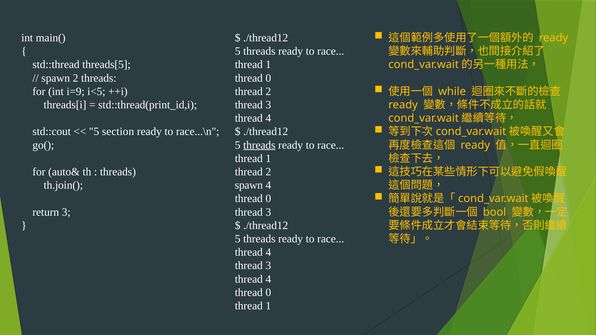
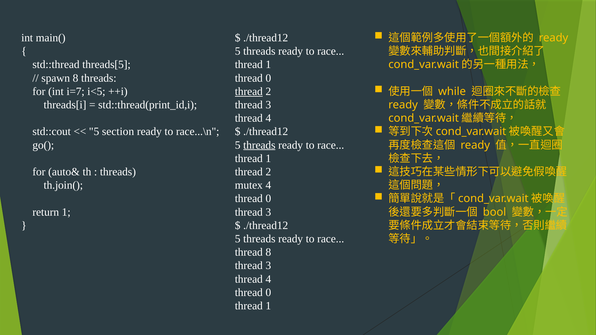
spawn 2: 2 -> 8 (76, 78)
i=9: i=9 -> i=7 (76, 91)
thread underline: none -> present (249, 91)
spawn: spawn -> mutex (249, 185)
return 3: 3 -> 1 (66, 212)
4: 4 -> 8 (268, 252)
